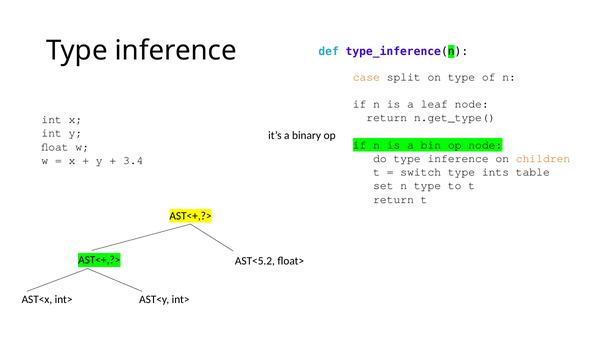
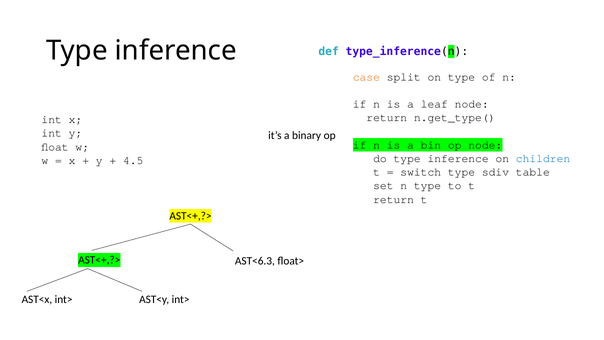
children colour: orange -> blue (543, 158)
3.4: 3.4 -> 4.5 (133, 160)
ints: ints -> sdiv (495, 172)
AST<5.2: AST<5.2 -> AST<6.3 (255, 261)
